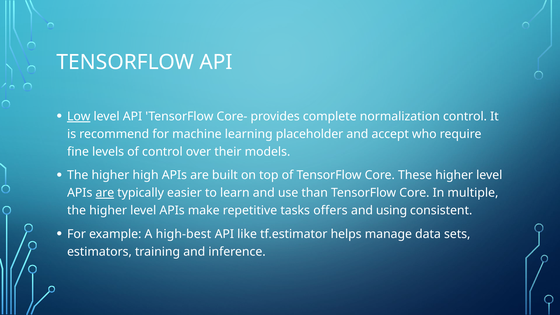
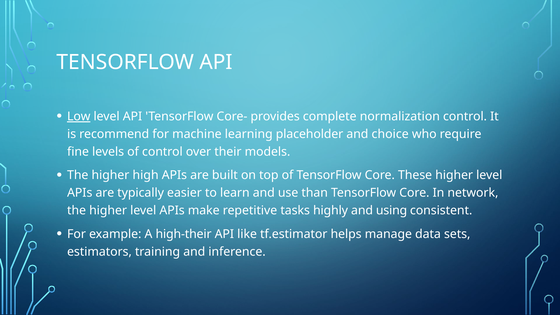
accept: accept -> choice (390, 134)
are underline: present -> none (105, 193)
multiple: multiple -> network (473, 193)
offers: offers -> highly (331, 211)
high-best: high-best -> high-their (184, 234)
